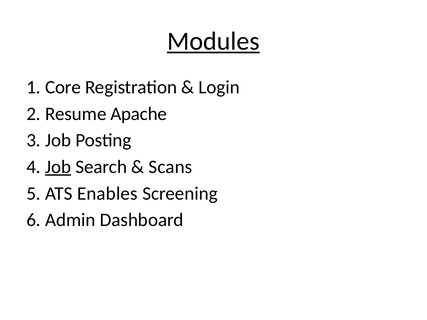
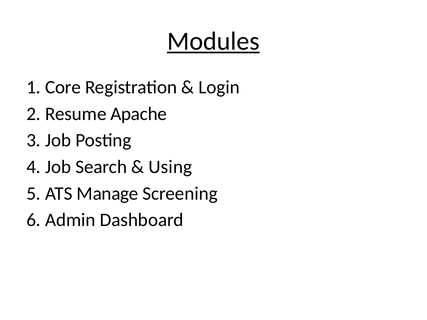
Job underline: present -> none (58, 167)
Scans: Scans -> Using (170, 167)
Enables: Enables -> Manage (108, 194)
